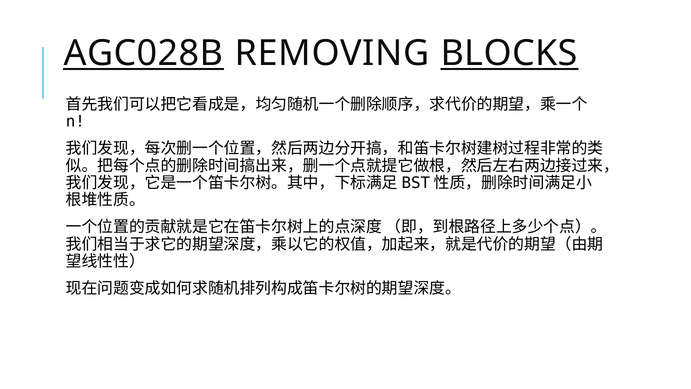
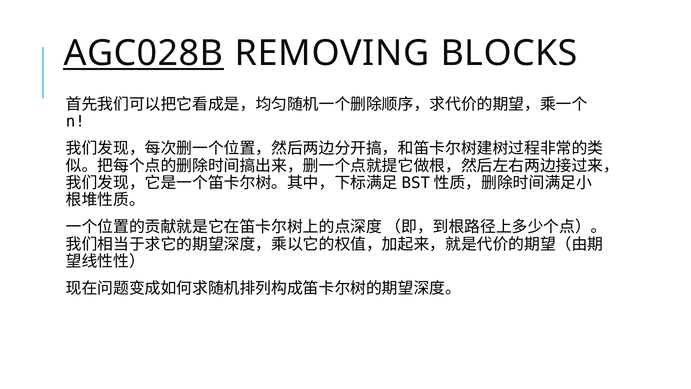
BLOCKS underline: present -> none (509, 54)
